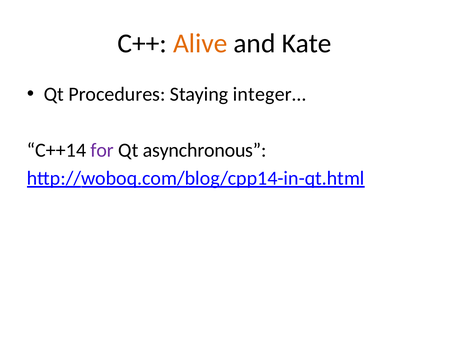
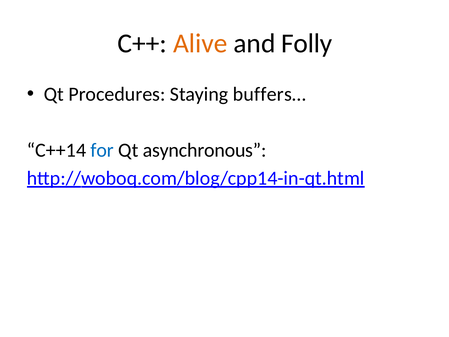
Kate: Kate -> Folly (307, 43)
integer…: integer… -> buffers… (269, 94)
for colour: purple -> blue (102, 150)
